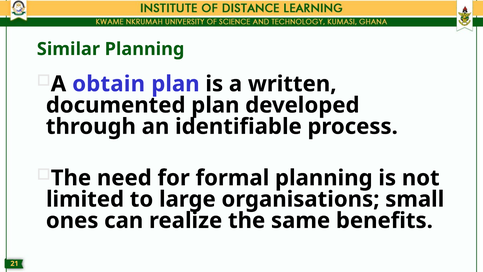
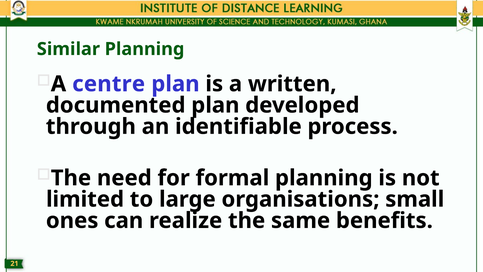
obtain: obtain -> centre (109, 84)
